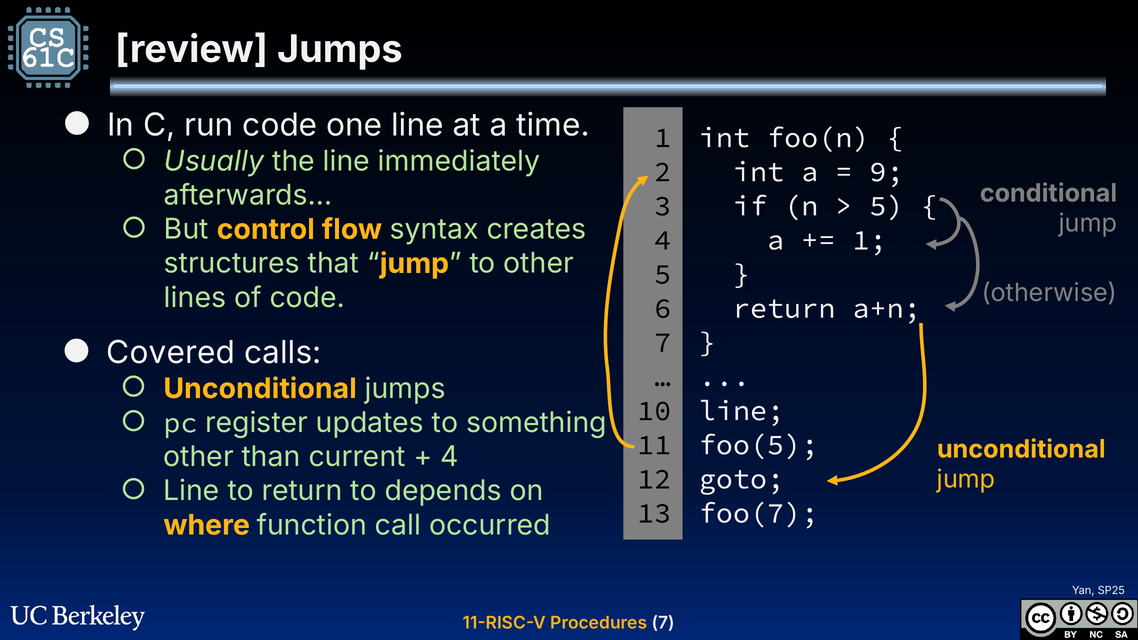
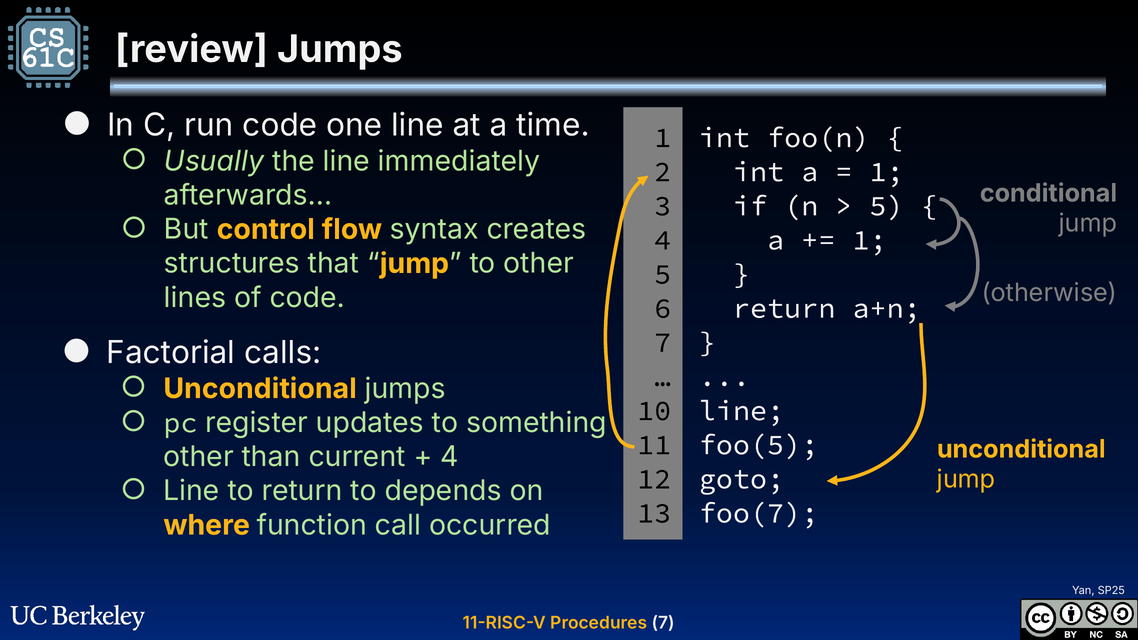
9: 9 -> 1 (887, 172)
Covered: Covered -> Factorial (171, 353)
